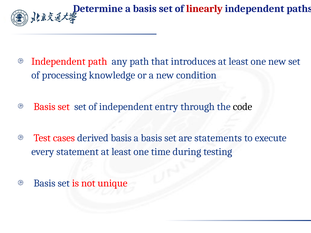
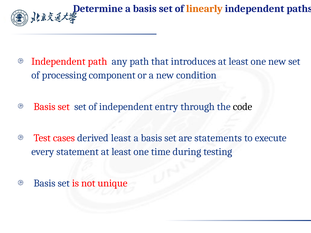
linearly colour: red -> orange (204, 9)
knowledge: knowledge -> component (112, 75)
derived basis: basis -> least (121, 138)
